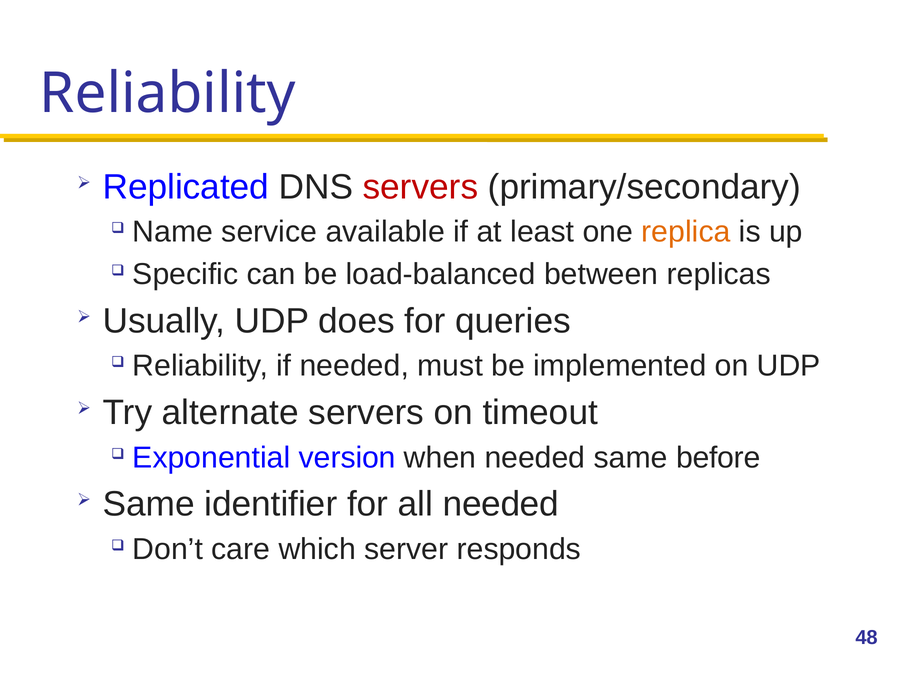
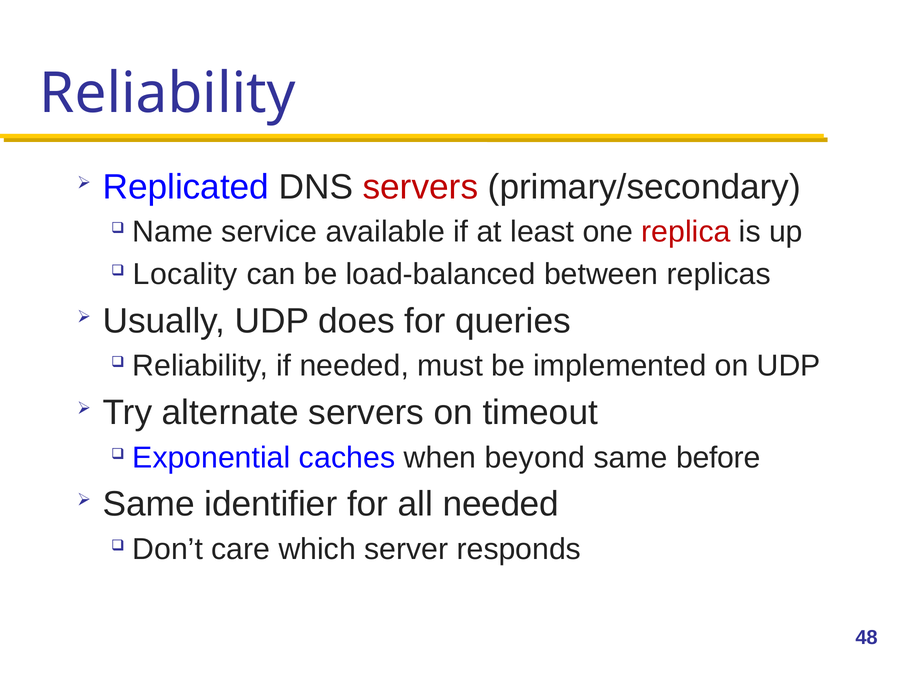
replica colour: orange -> red (686, 232)
Specific: Specific -> Locality (185, 274)
version: version -> caches (347, 458)
when needed: needed -> beyond (535, 458)
